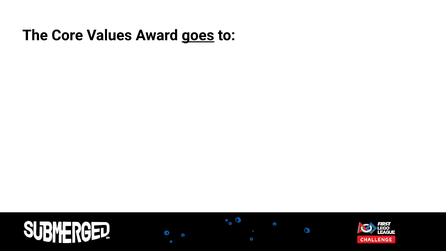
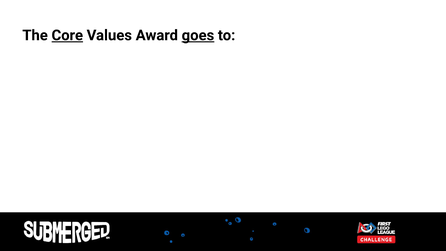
Core underline: none -> present (67, 35)
